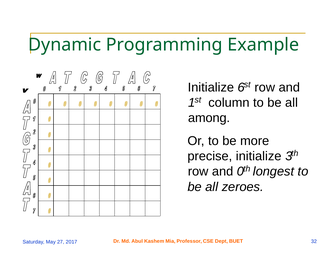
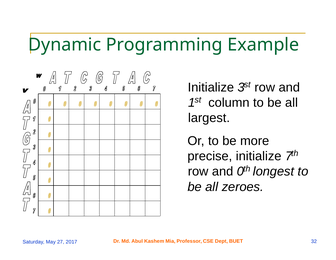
6: 6 -> 3 (241, 87)
among: among -> largest (209, 118)
3: 3 -> 7 (289, 156)
